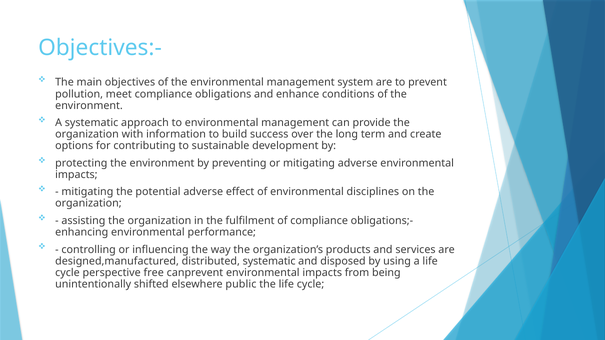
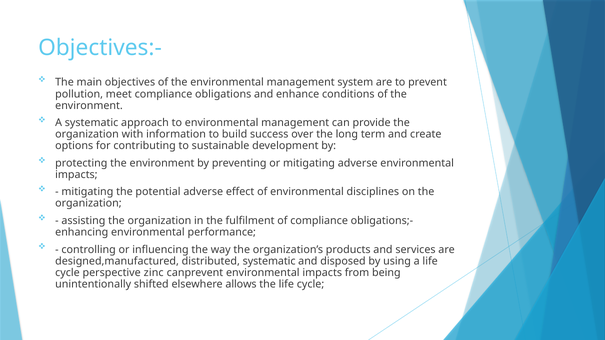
free: free -> zinc (154, 273)
public: public -> allows (241, 284)
